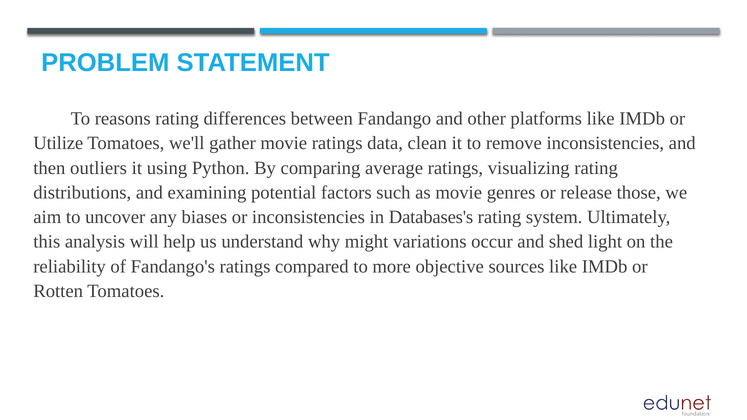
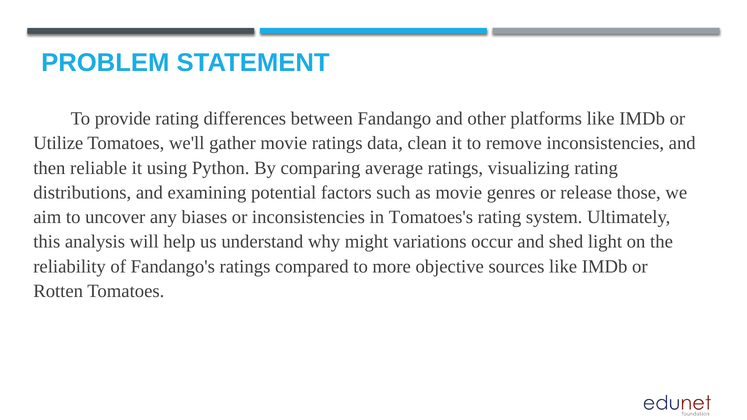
reasons: reasons -> provide (123, 119)
outliers: outliers -> reliable (99, 168)
Databases's: Databases's -> Tomatoes's (431, 217)
